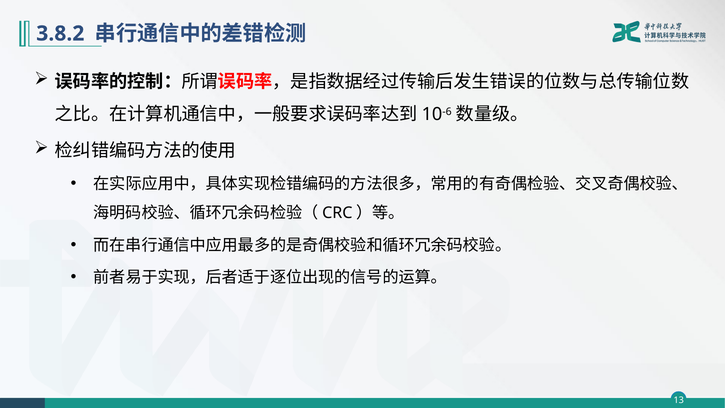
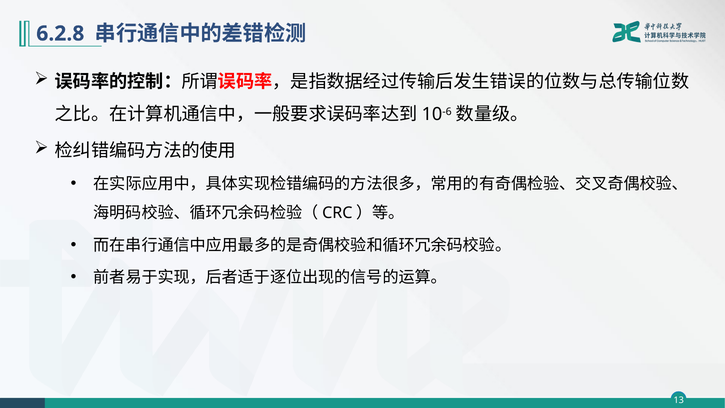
3.8.2: 3.8.2 -> 6.2.8 (60, 34)
